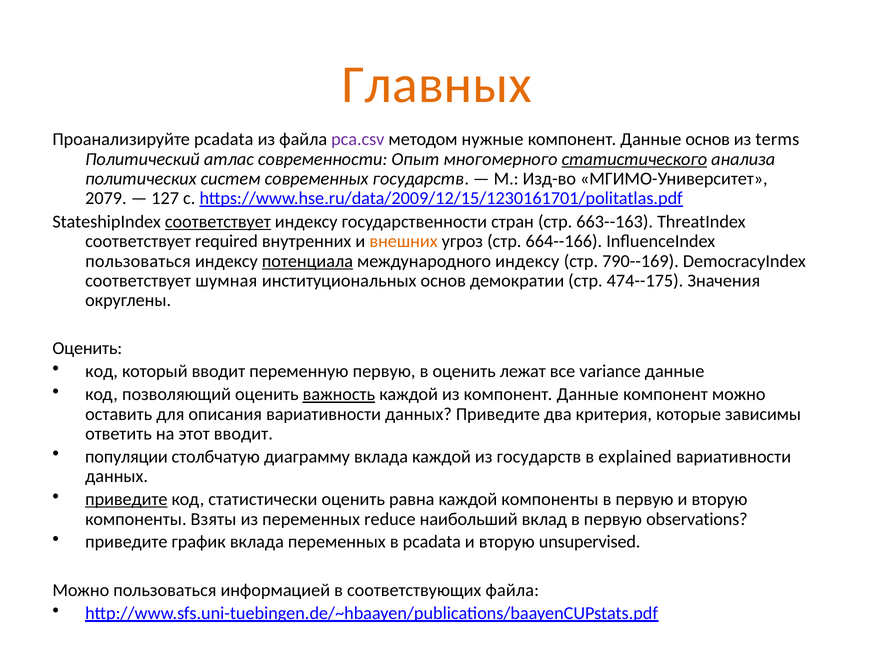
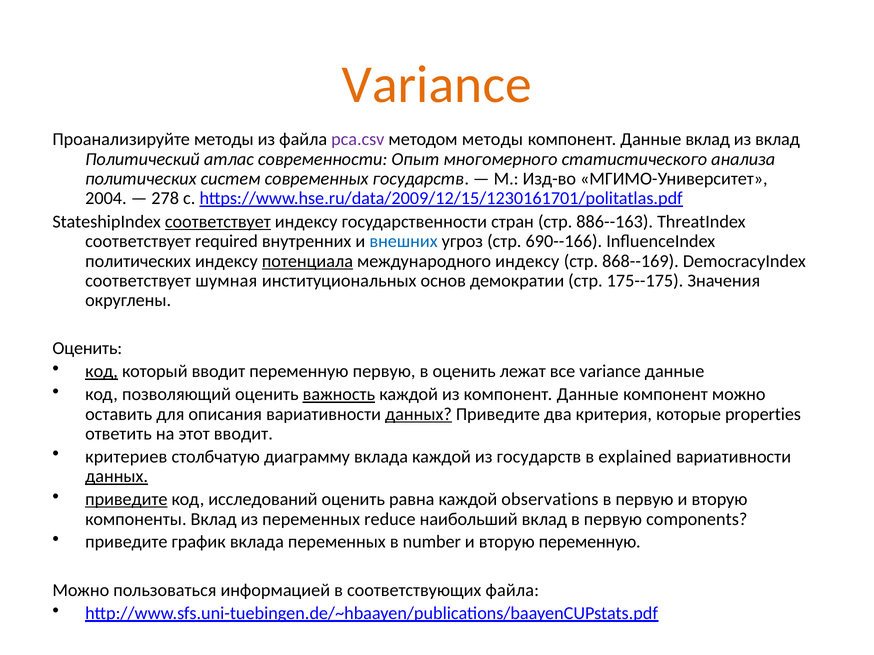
Главных: Главных -> Variance (437, 85)
Проанализируйте pcadata: pcadata -> методы (224, 139)
методом нужные: нужные -> методы (493, 139)
Данные основ: основ -> вклад (708, 139)
из terms: terms -> вклад (778, 139)
статистического underline: present -> none (634, 159)
2079: 2079 -> 2004 (106, 199)
127: 127 -> 278 (165, 199)
663--163: 663--163 -> 886--163 (615, 222)
внешних colour: orange -> blue (404, 242)
664--166: 664--166 -> 690--166 (564, 242)
пользоваться: пользоваться -> политических (138, 261)
790--169: 790--169 -> 868--169 (640, 261)
474--175: 474--175 -> 175--175 (645, 281)
код underline: none -> present (102, 372)
данных underline: none -> present (418, 414)
зависимы: зависимы -> properties (763, 414)
популяции: популяции -> критериев (126, 457)
данных underline: none -> present (117, 477)
статистически: статистически -> исследований (263, 500)
каждой компоненты: компоненты -> observations (550, 500)
компоненты Взяты: Взяты -> Вклад (214, 519)
observations: observations -> components (697, 519)
в pcadata: pcadata -> number (432, 542)
вторую unsupervised: unsupervised -> переменную (590, 542)
